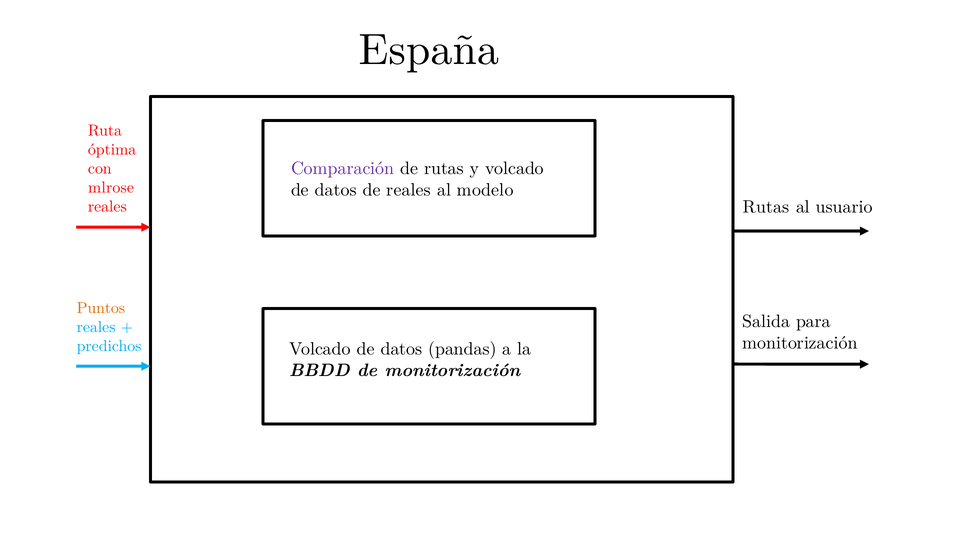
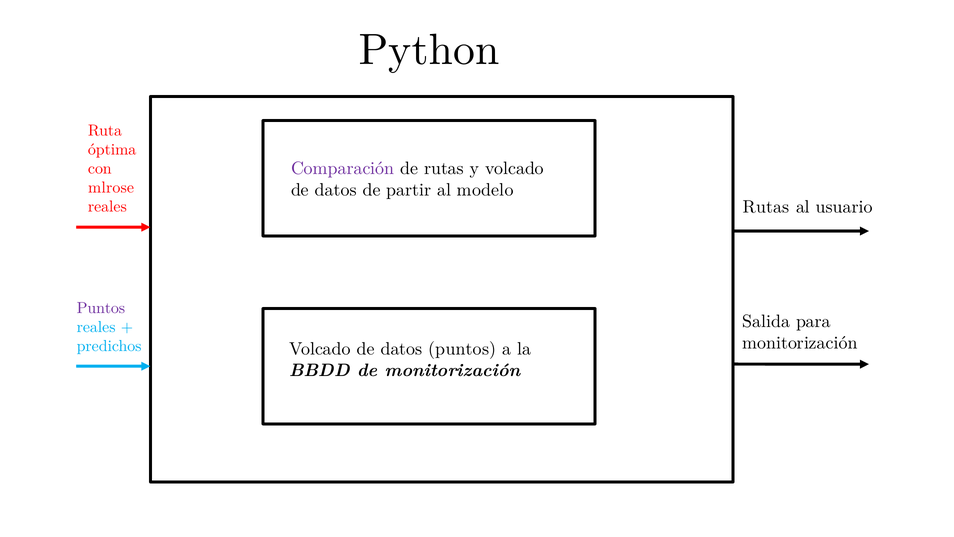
España: España -> Python (429, 50)
de reales: reales -> partir (409, 190)
Puntos colour: orange -> purple (101, 308)
datos pandas: pandas -> puntos (462, 349)
